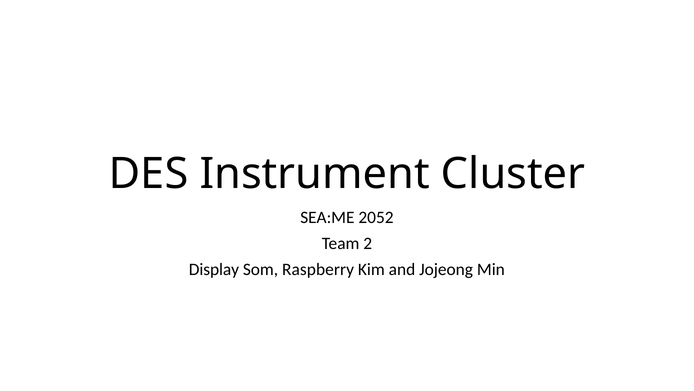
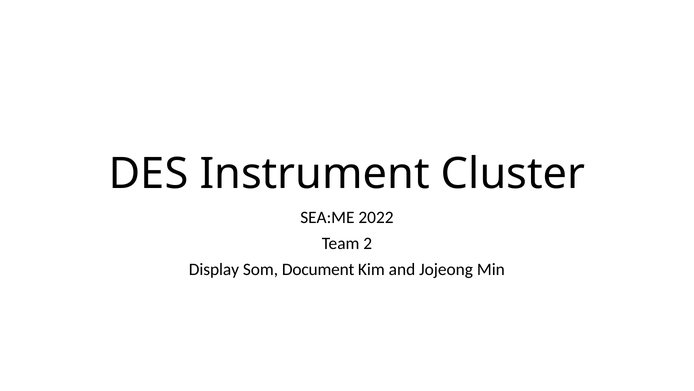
2052: 2052 -> 2022 (376, 217)
Raspberry: Raspberry -> Document (318, 269)
